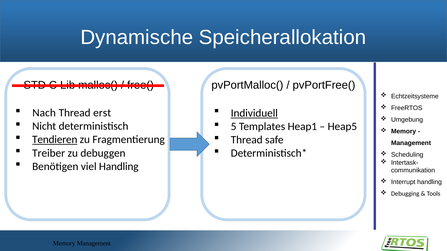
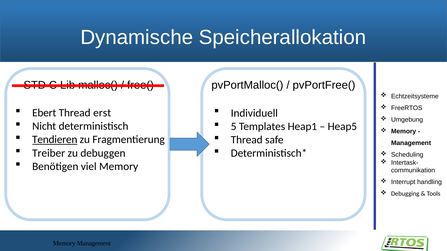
Nach: Nach -> Ebert (44, 113)
Individuell underline: present -> none (254, 113)
viel Handling: Handling -> Memory (119, 167)
